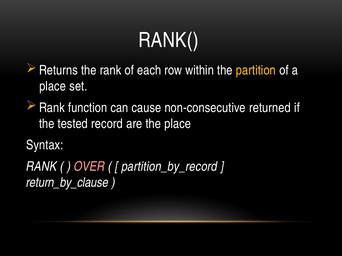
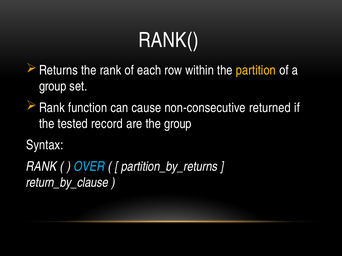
place: place -> group (53, 86)
the place: place -> group (178, 124)
OVER colour: pink -> light blue (89, 167)
partition_by_record: partition_by_record -> partition_by_returns (169, 167)
